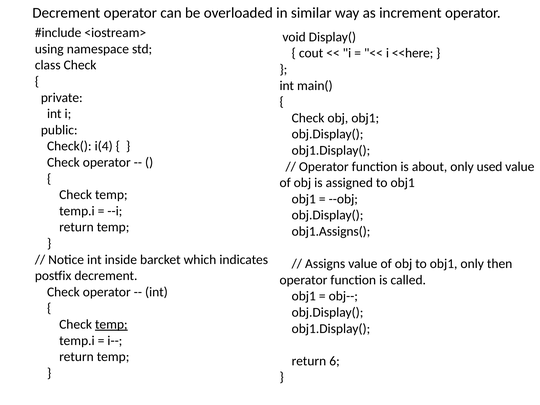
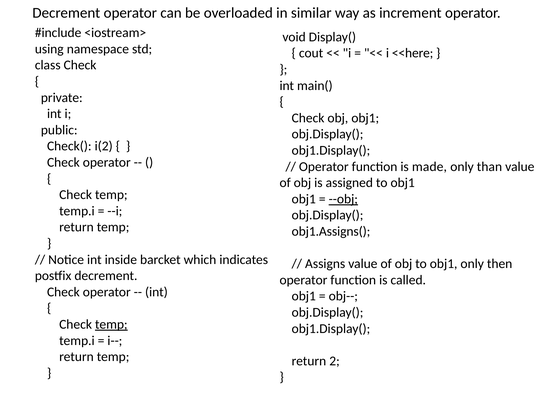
i(4: i(4 -> i(2 (104, 146)
about: about -> made (429, 167)
used: used -> than (489, 167)
--obj underline: none -> present (343, 199)
6: 6 -> 2 (334, 361)
